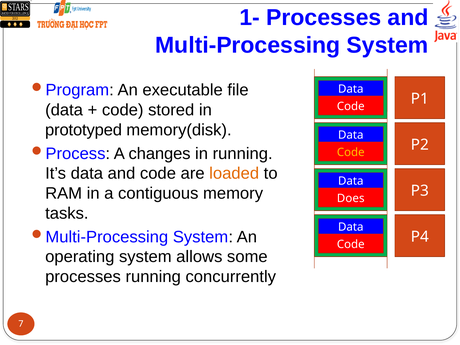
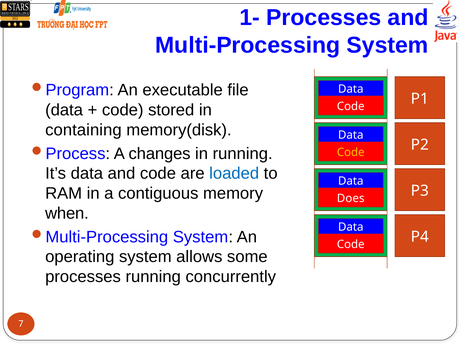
prototyped: prototyped -> containing (83, 130)
loaded colour: orange -> blue (234, 173)
tasks: tasks -> when (67, 213)
